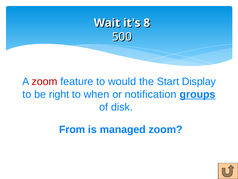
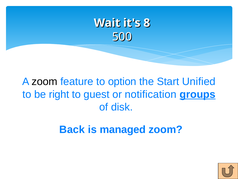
zoom colour: red -> black (45, 81)
would: would -> option (122, 81)
Display: Display -> Unified (199, 81)
when: when -> guest (97, 94)
From: From -> Back (72, 129)
